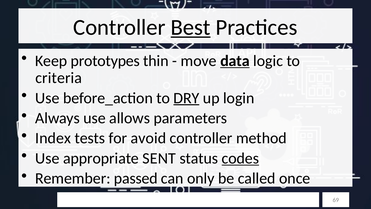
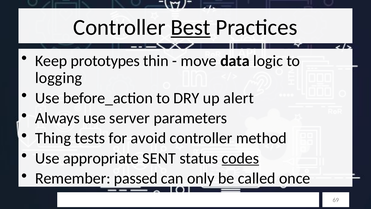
data underline: present -> none (235, 61)
criteria: criteria -> logging (59, 78)
DRY underline: present -> none (186, 98)
login: login -> alert (239, 98)
allows: allows -> server (130, 118)
Index: Index -> Thing (53, 138)
